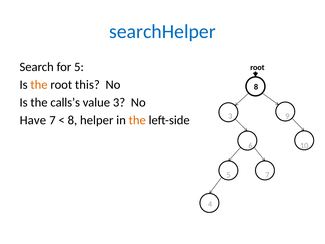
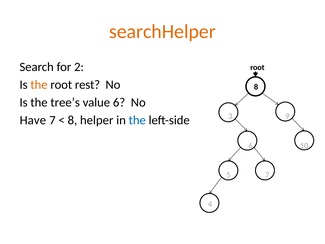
searchHelper colour: blue -> orange (162, 31)
for 5: 5 -> 2 (79, 67)
this: this -> rest (87, 85)
calls’s: calls’s -> tree’s (65, 102)
value 3: 3 -> 6 (119, 102)
the colour: orange -> blue (137, 120)
